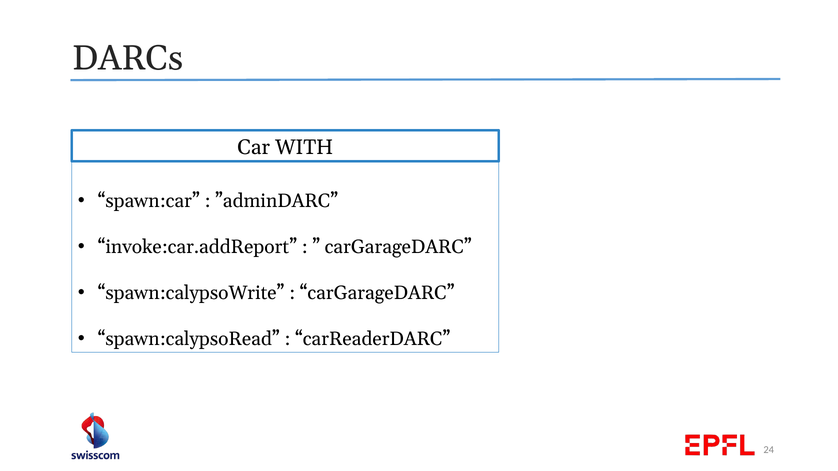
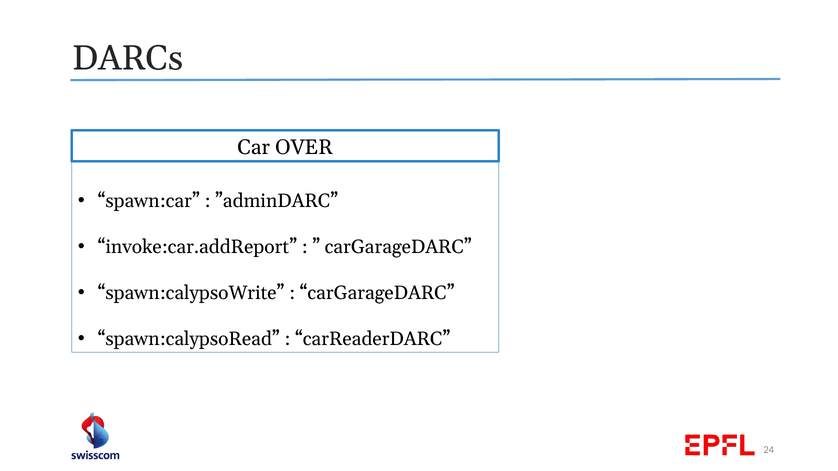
WITH: WITH -> OVER (304, 147)
